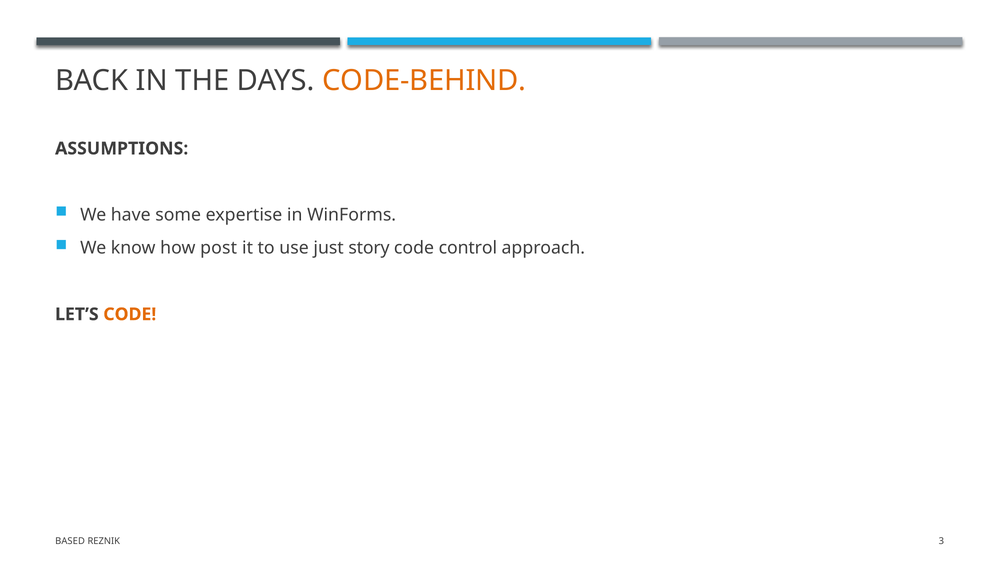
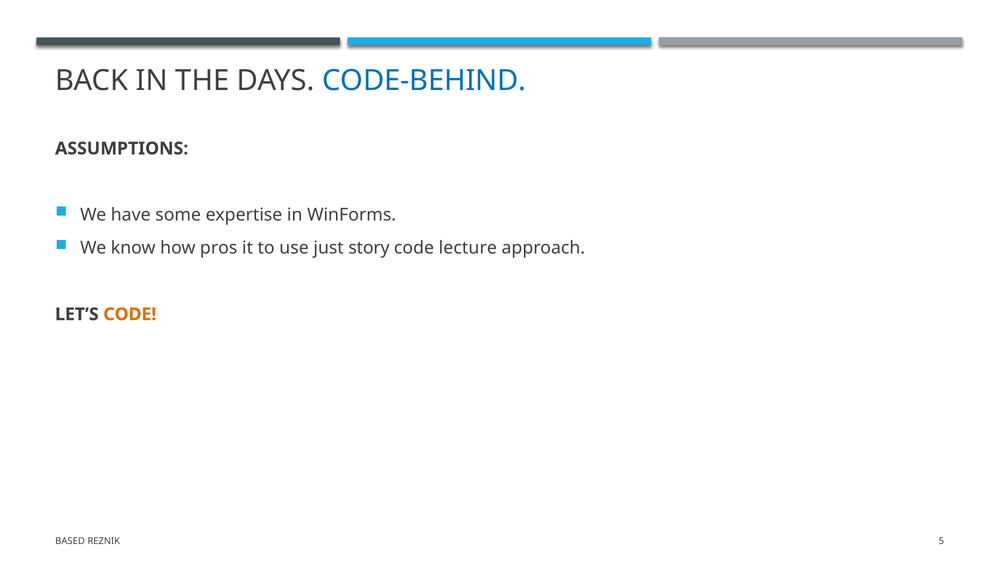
CODE-BEHIND colour: orange -> blue (424, 81)
post: post -> pros (219, 248)
control: control -> lecture (468, 248)
3: 3 -> 5 (941, 541)
